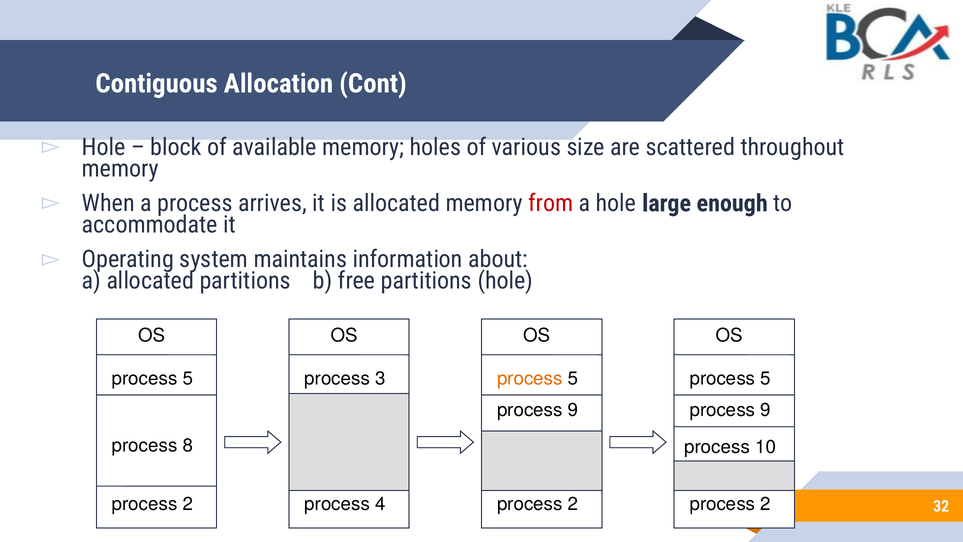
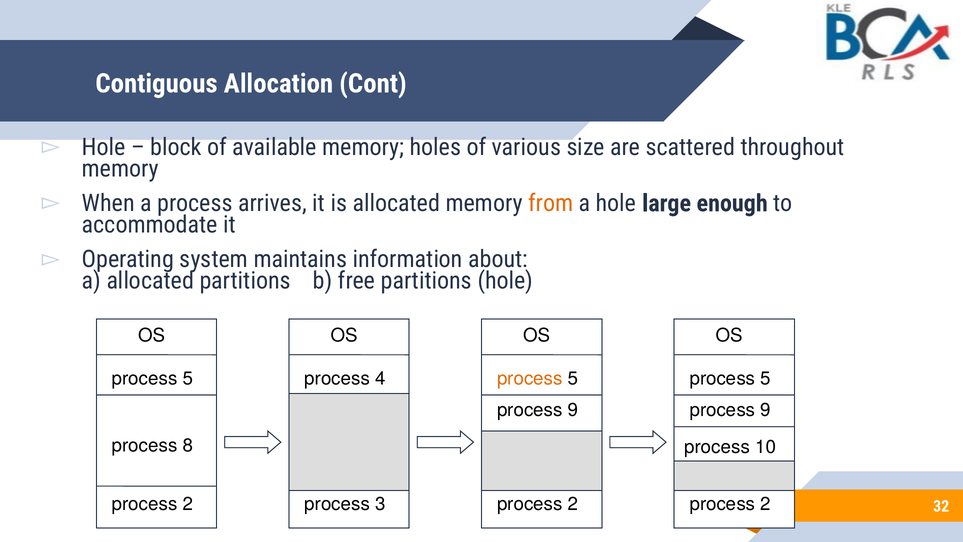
from colour: red -> orange (551, 203)
3: 3 -> 4 (380, 379)
4: 4 -> 3 (380, 504)
